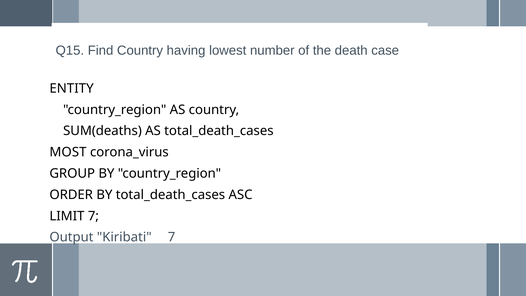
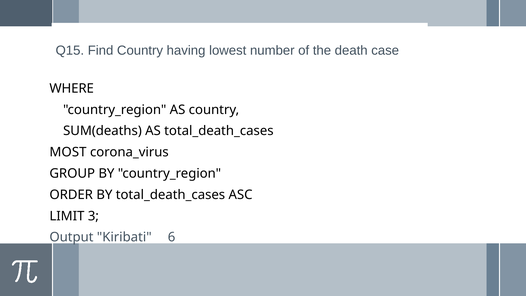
ENTITY: ENTITY -> WHERE (72, 88)
LIMIT 7: 7 -> 3 (93, 216)
Kiribati 7: 7 -> 6 (172, 237)
